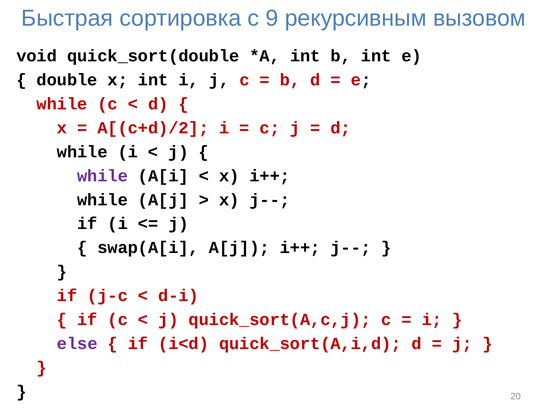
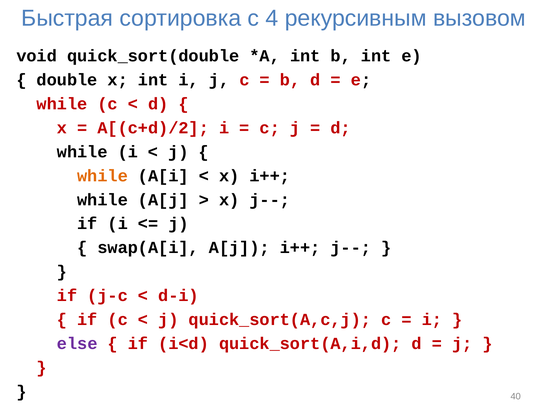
9: 9 -> 4 (272, 18)
while colour: purple -> orange (103, 176)
20: 20 -> 40 (516, 397)
